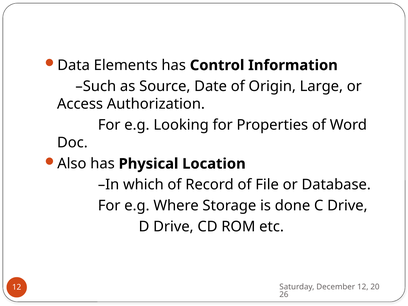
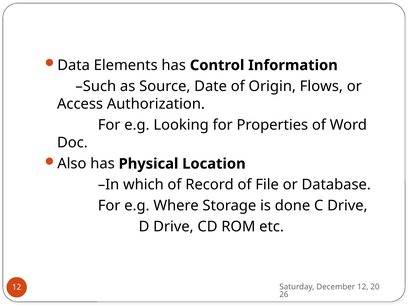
Large: Large -> Flows (321, 86)
